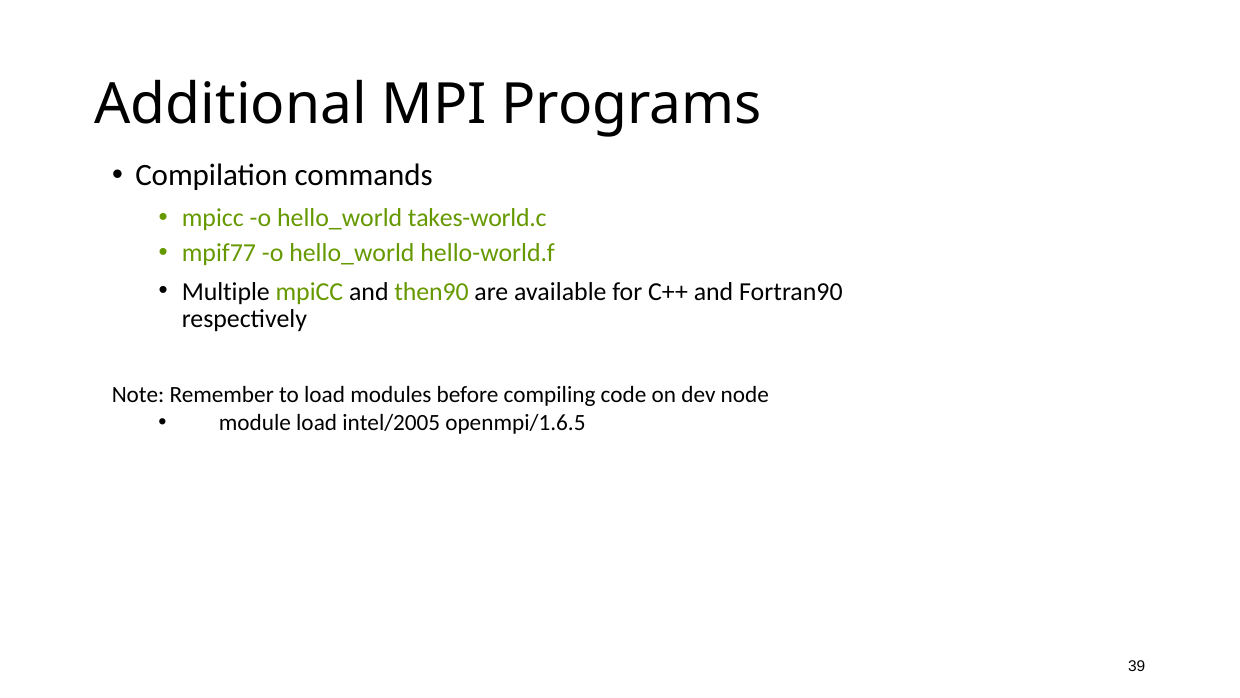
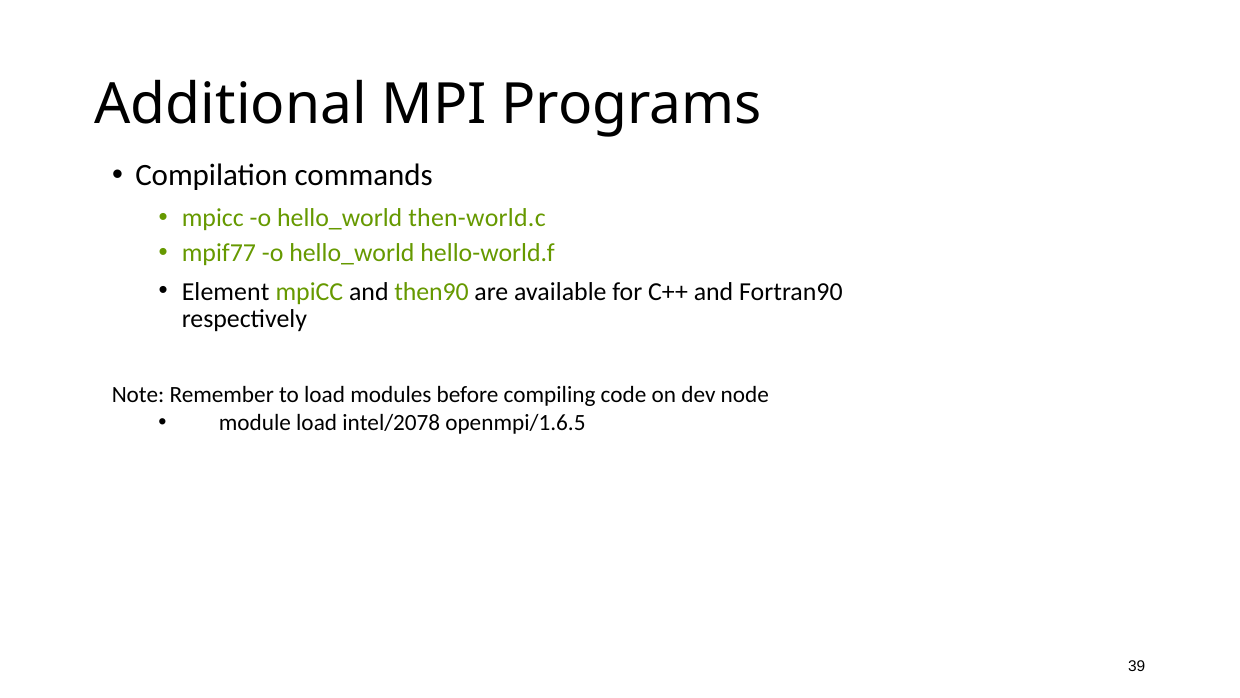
takes-world.c: takes-world.c -> then-world.c (477, 217)
Multiple: Multiple -> Element (226, 291)
intel/2005: intel/2005 -> intel/2078 (391, 423)
